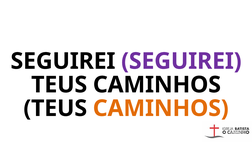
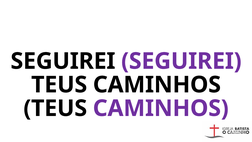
CAMINHOS colour: orange -> purple (161, 108)
